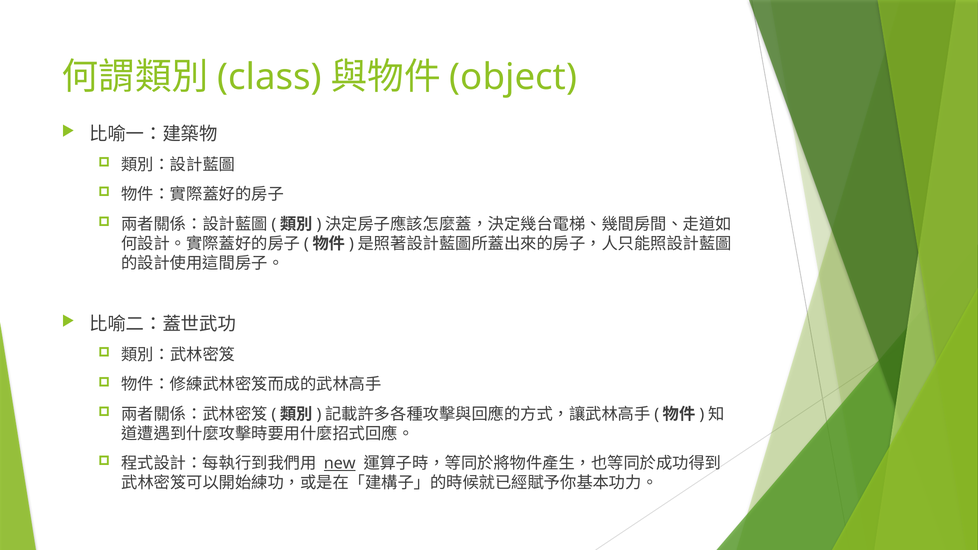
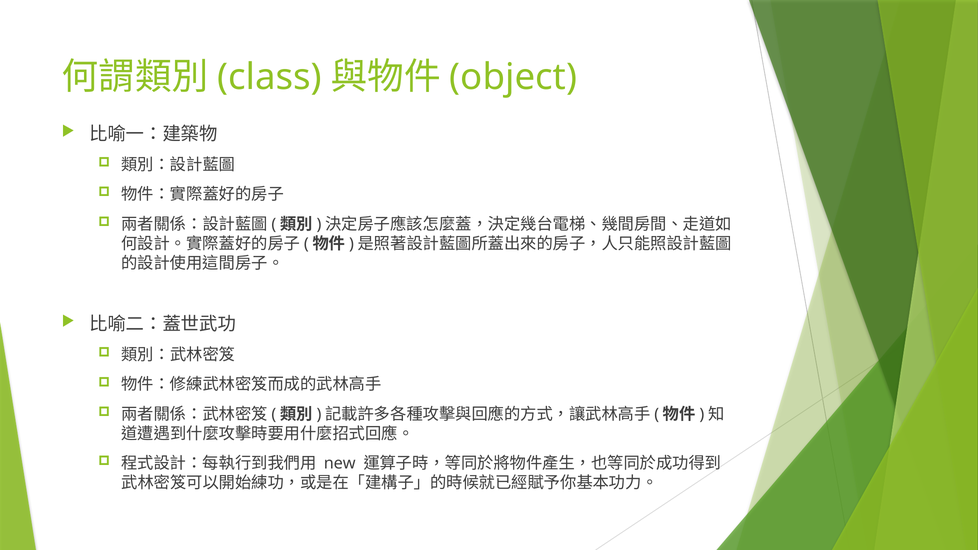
new underline: present -> none (340, 464)
